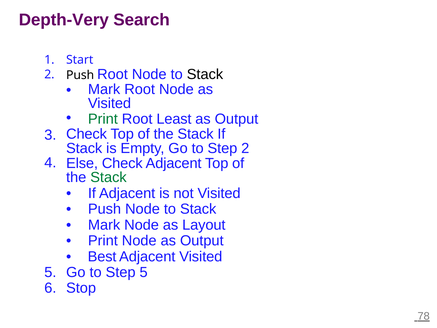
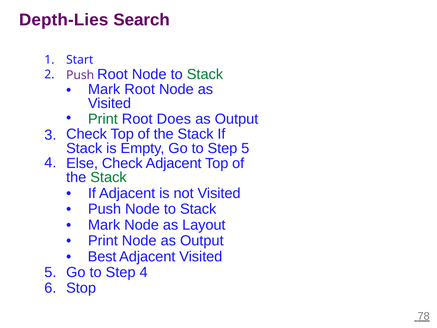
Depth-Very: Depth-Very -> Depth-Lies (64, 20)
Push colour: black -> purple (80, 75)
Stack colour: black -> green (205, 74)
Least: Least -> Does (174, 119)
Step 2: 2 -> 5 (245, 148)
Step 5: 5 -> 4 (144, 272)
